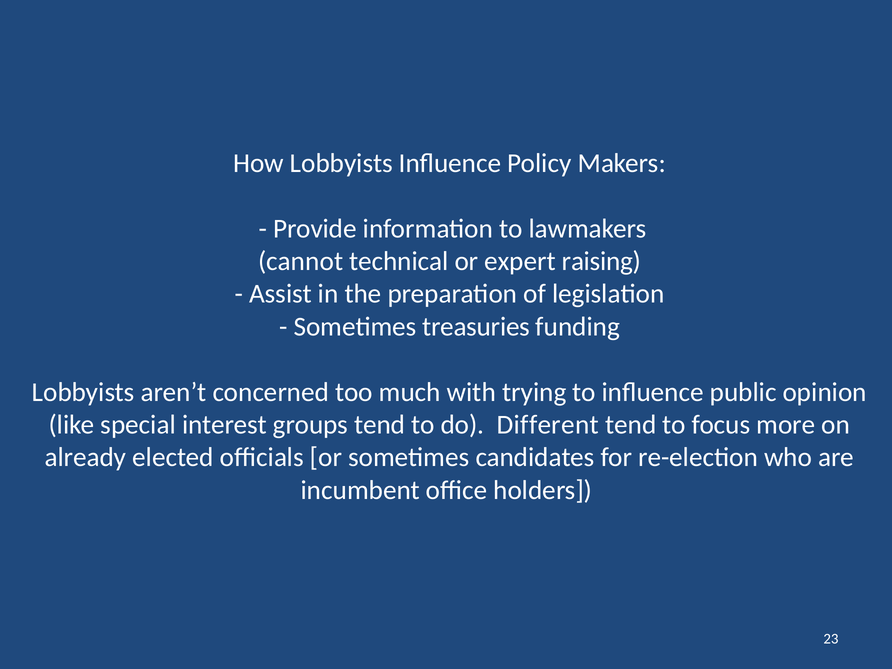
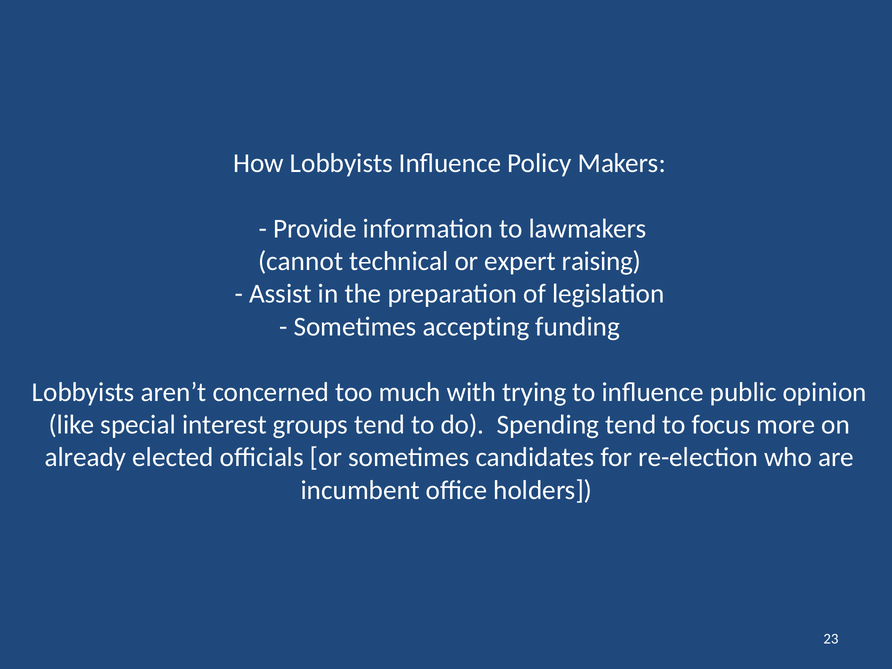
treasuries: treasuries -> accepting (476, 327)
Different: Different -> Spending (548, 425)
